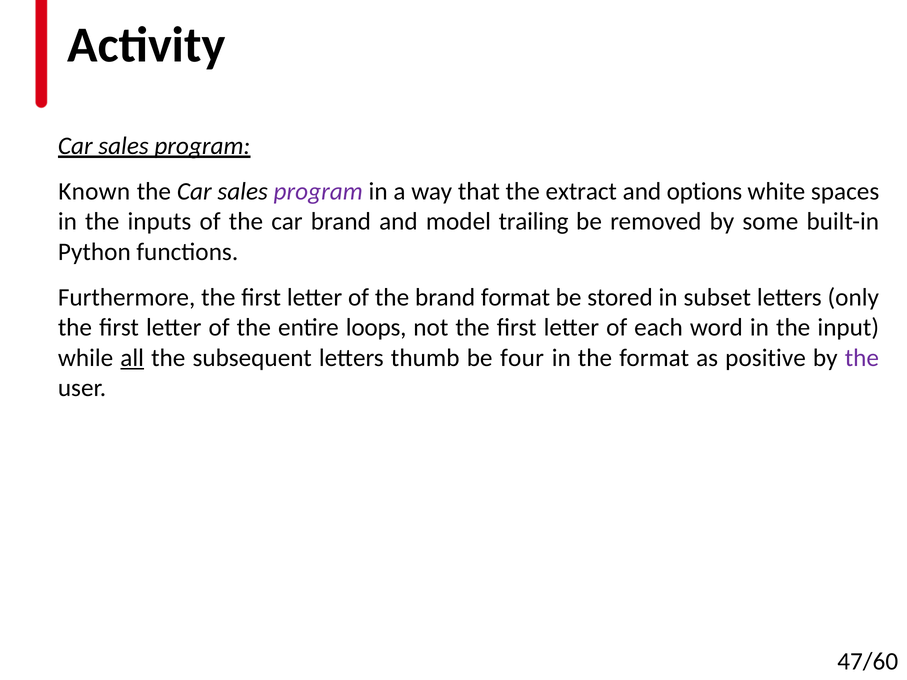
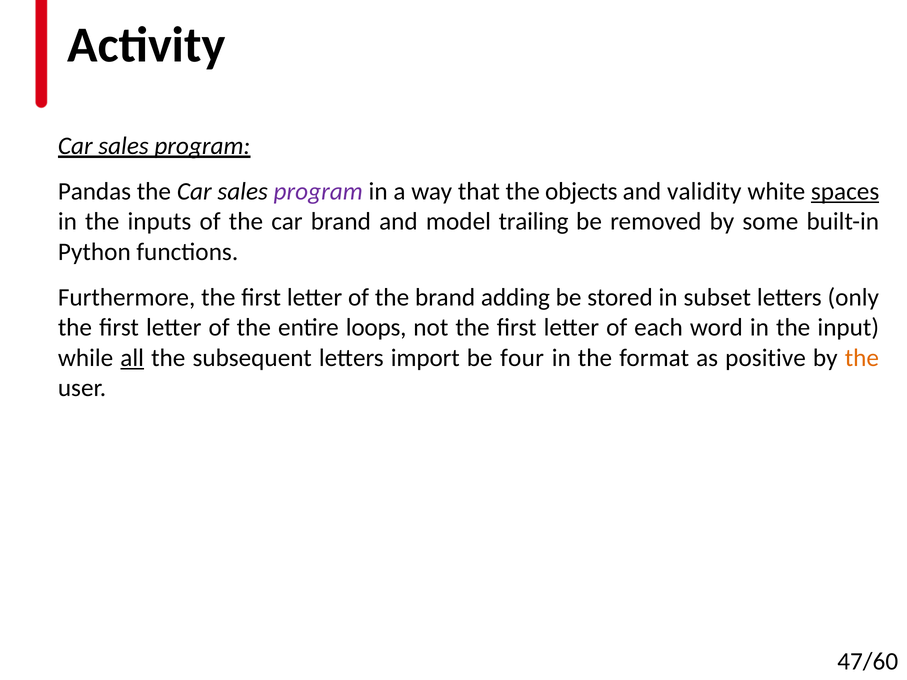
Known: Known -> Pandas (94, 191)
extract: extract -> objects (581, 191)
options: options -> validity (704, 191)
spaces underline: none -> present (845, 191)
brand format: format -> adding (515, 297)
thumb: thumb -> import (425, 358)
the colour: purple -> orange (862, 358)
